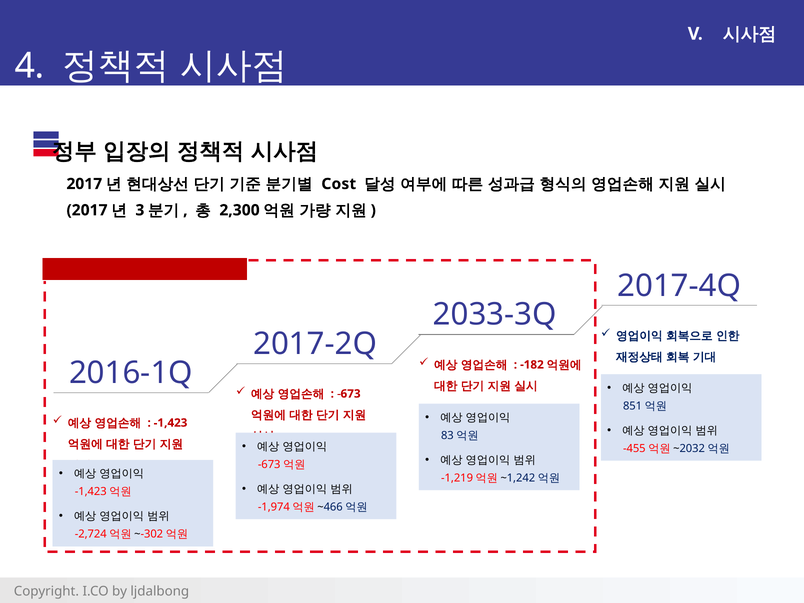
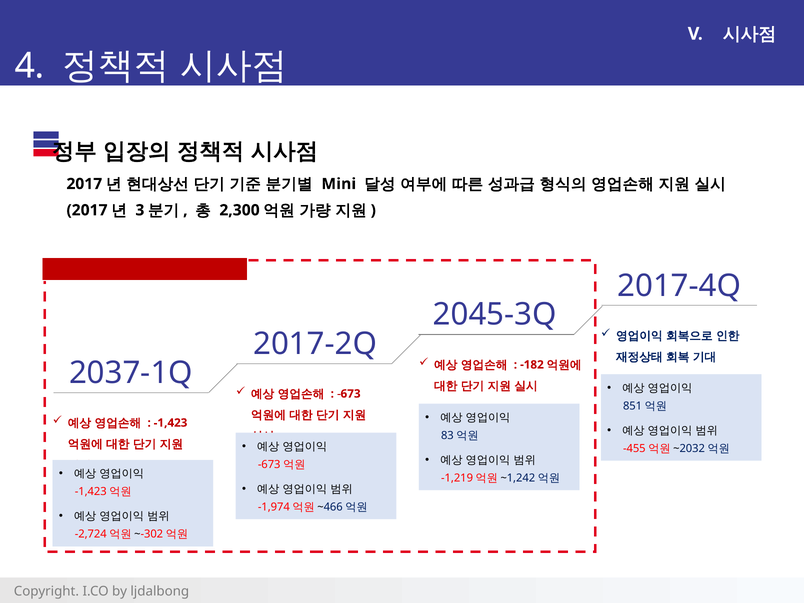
Cost: Cost -> Mini (339, 184)
2033-3Q: 2033-3Q -> 2045-3Q (495, 314)
2016-1Q: 2016-1Q -> 2037-1Q (131, 373)
